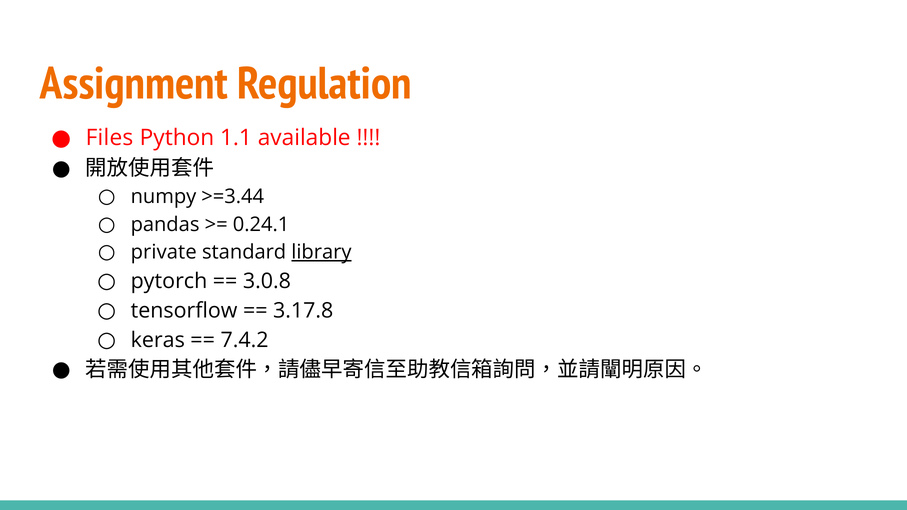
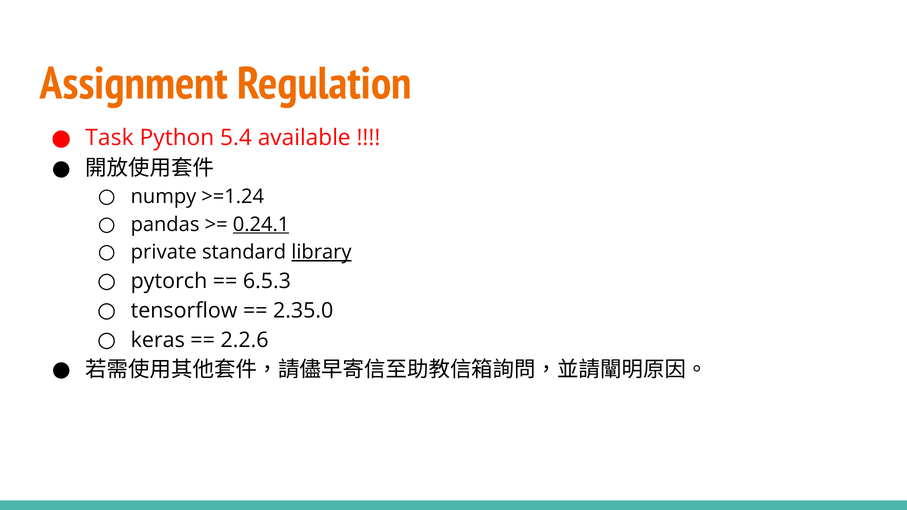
Files: Files -> Task (109, 138)
1.1: 1.1 -> 5.4 (236, 138)
>=3.44: >=3.44 -> >=1.24 (233, 197)
0.24.1 underline: none -> present (261, 224)
3.0.8: 3.0.8 -> 6.5.3 (267, 281)
3.17.8: 3.17.8 -> 2.35.0 (303, 311)
7.4.2: 7.4.2 -> 2.2.6 (245, 340)
